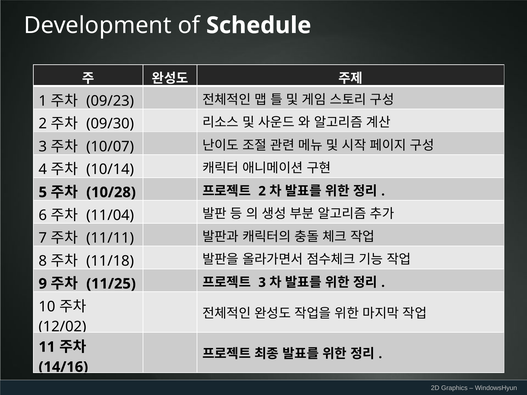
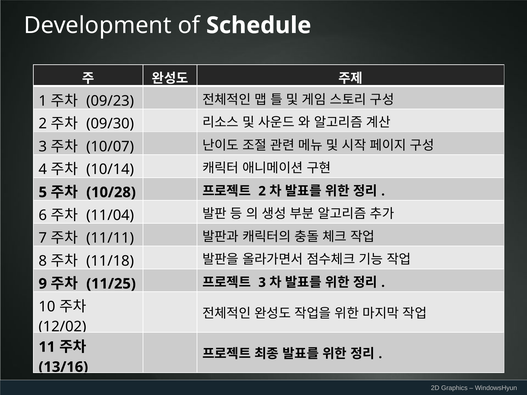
14/16: 14/16 -> 13/16 (63, 367)
